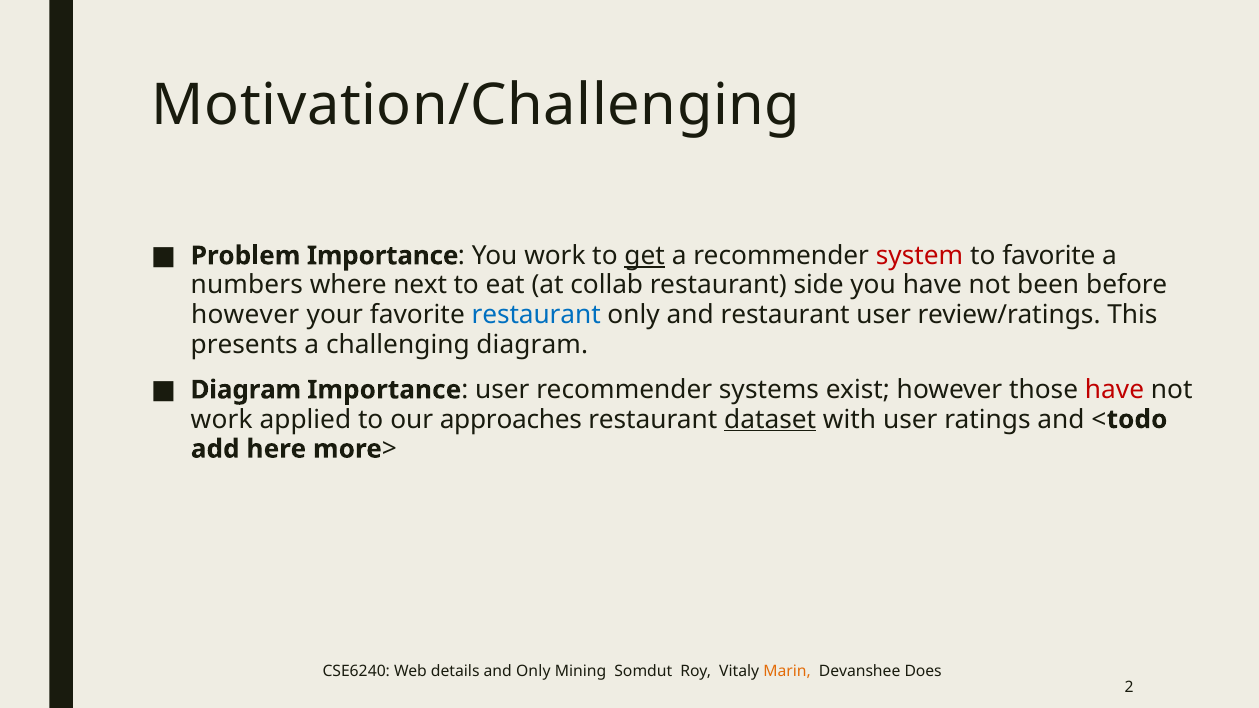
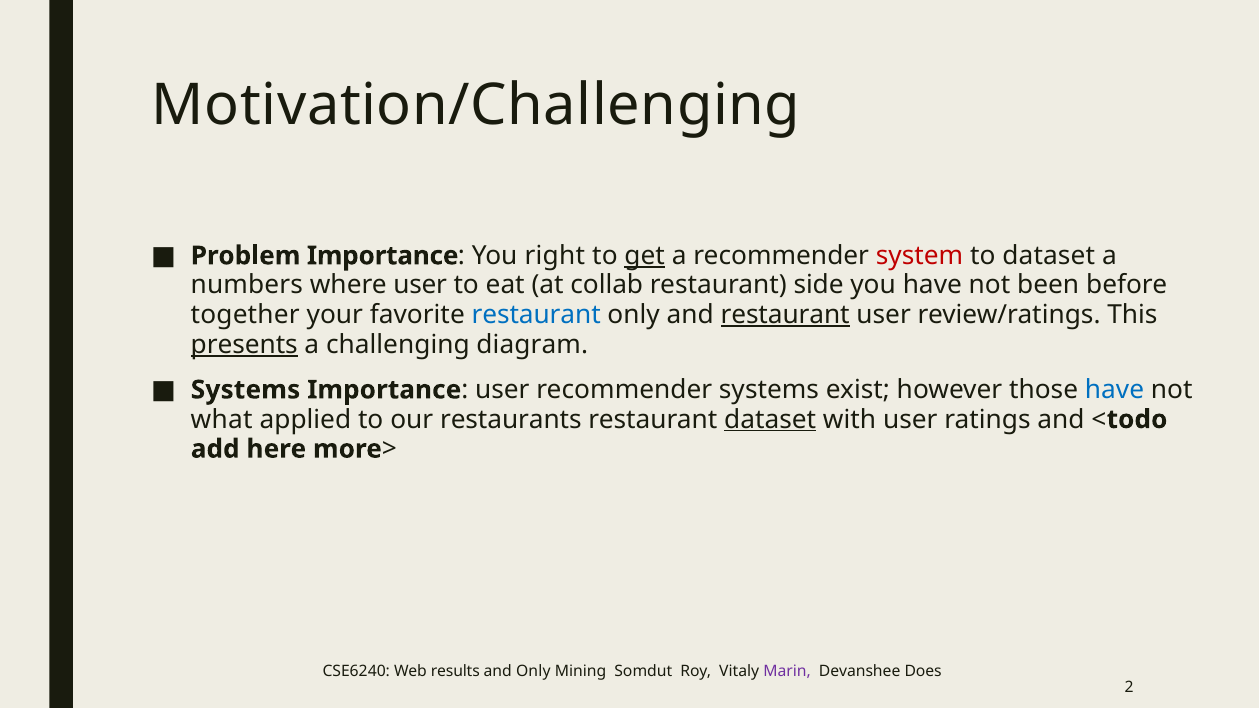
You work: work -> right (555, 256)
to favorite: favorite -> dataset (1049, 256)
where next: next -> user (420, 285)
however: however -> together (245, 315)
restaurant underline: none -> present (785, 315)
presents underline: none -> present (244, 345)
Diagram: Diagram -> Systems (245, 390)
have colour: red -> blue (1115, 390)
work: work -> what (222, 420)
approaches: approaches -> restaurants (511, 420)
details: details -> results (455, 672)
Marin colour: orange -> purple (787, 672)
